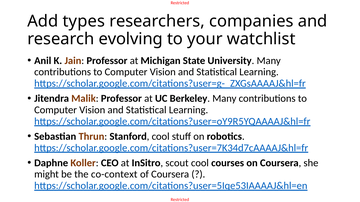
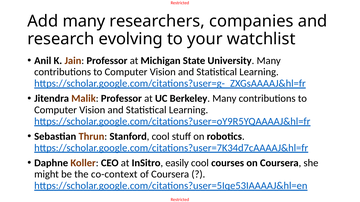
Add types: types -> many (84, 21)
scout: scout -> easily (177, 163)
